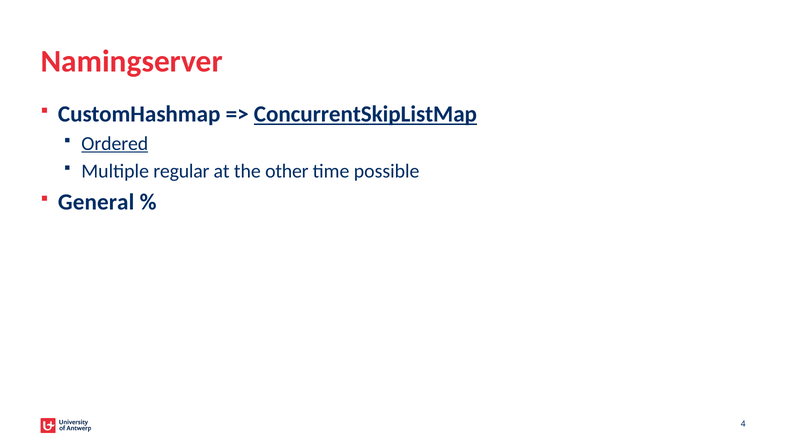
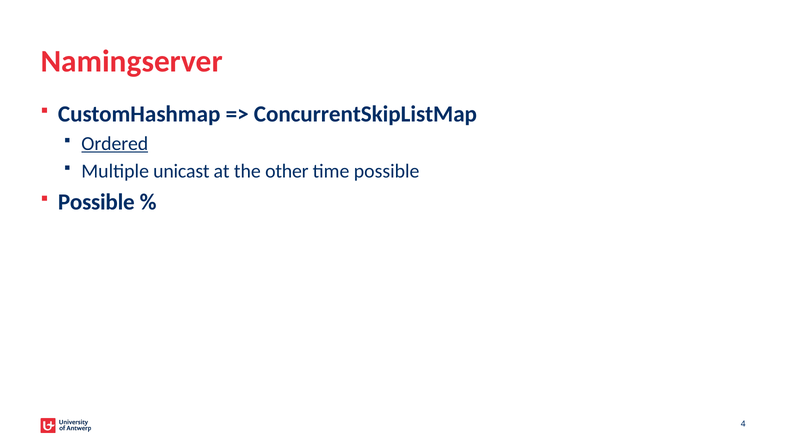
ConcurrentSkipListMap underline: present -> none (365, 114)
regular: regular -> unicast (181, 171)
General: General -> Possible (96, 202)
